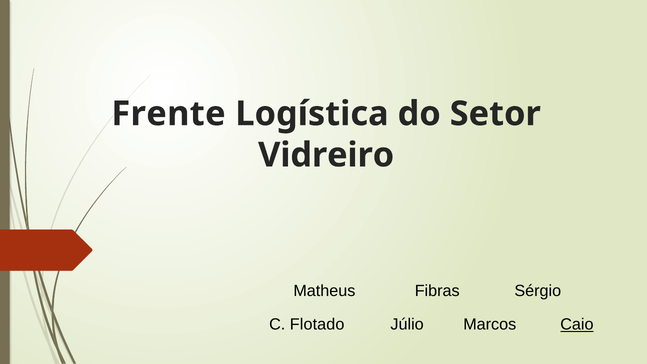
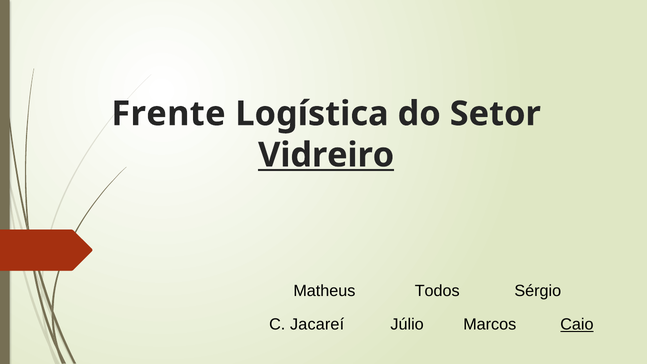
Vidreiro underline: none -> present (326, 155)
Fibras: Fibras -> Todos (437, 291)
Flotado: Flotado -> Jacareí (317, 324)
